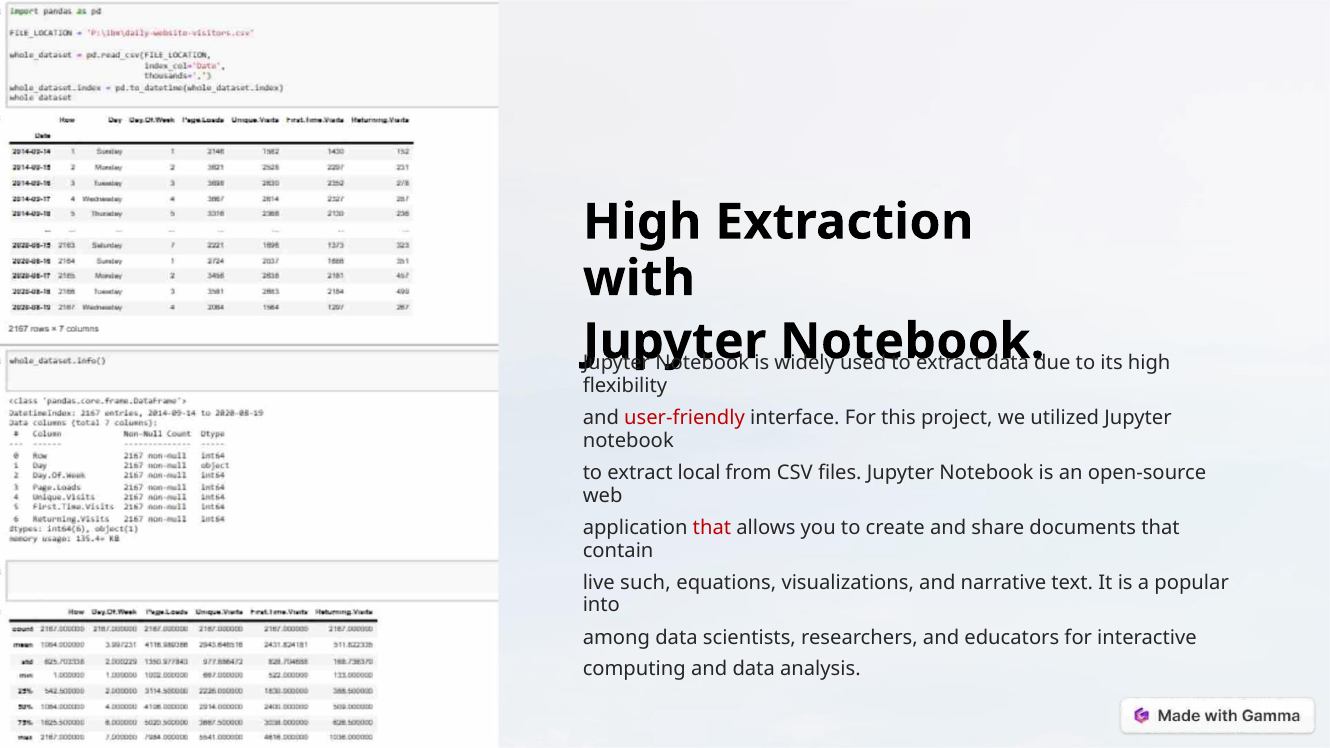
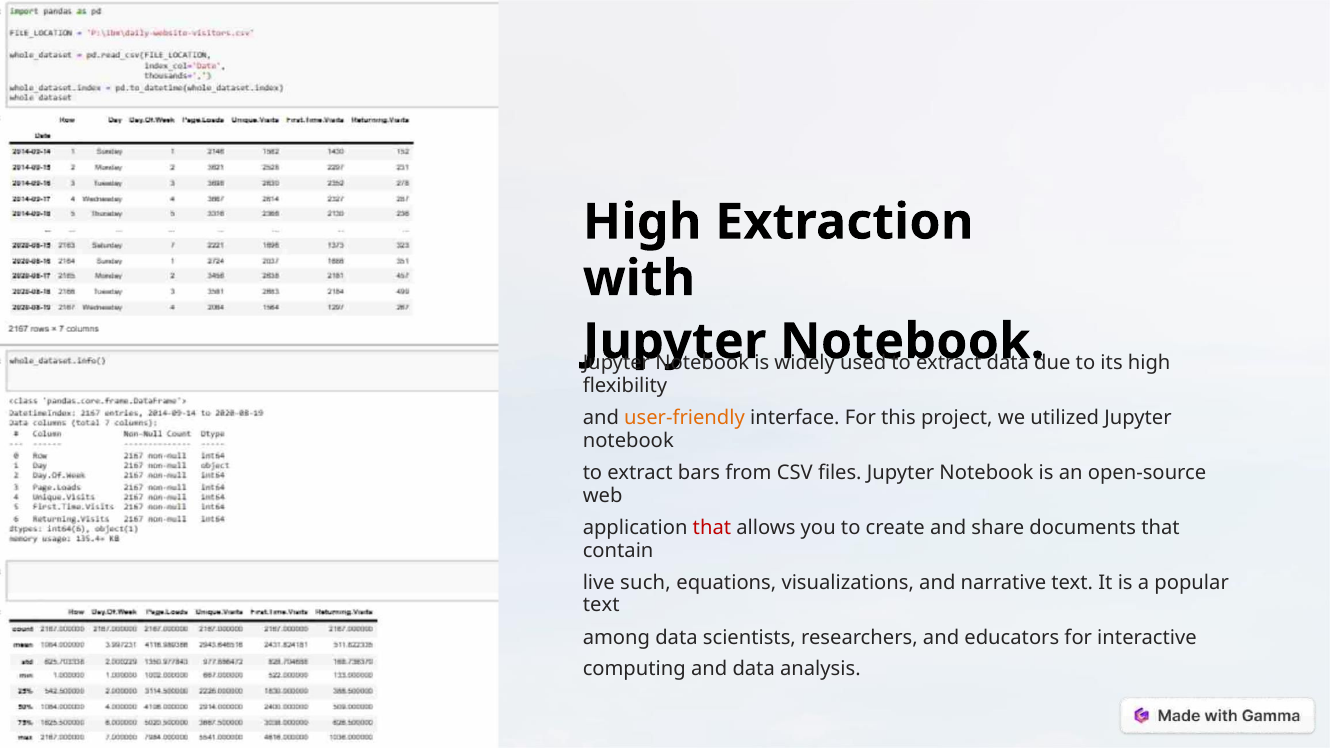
user-friendly colour: red -> orange (685, 418)
local: local -> bars (699, 473)
into: into -> text (601, 605)
